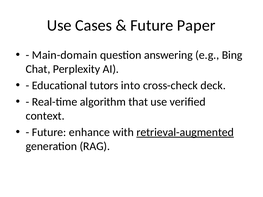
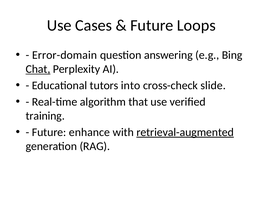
Paper: Paper -> Loops (196, 25)
Main-domain: Main-domain -> Error-domain (65, 55)
Chat underline: none -> present (38, 69)
deck: deck -> slide (213, 86)
context: context -> training (45, 116)
